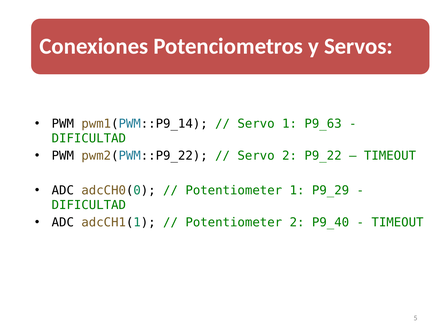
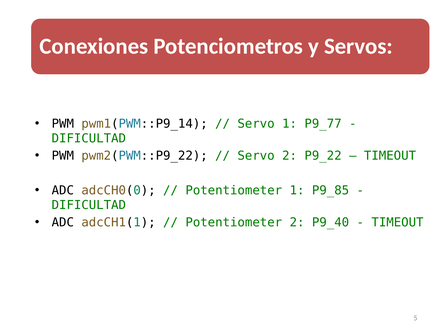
P9_63: P9_63 -> P9_77 (323, 124)
P9_29: P9_29 -> P9_85 (331, 190)
